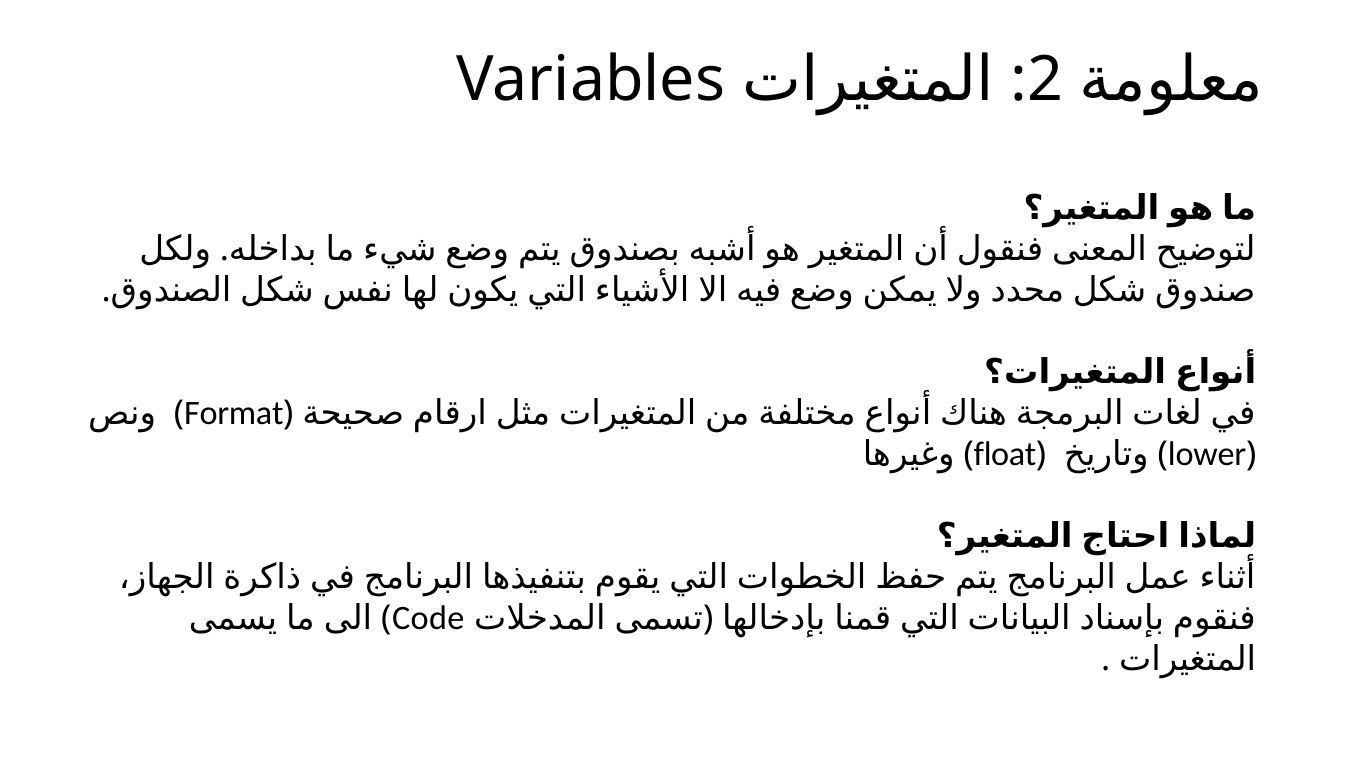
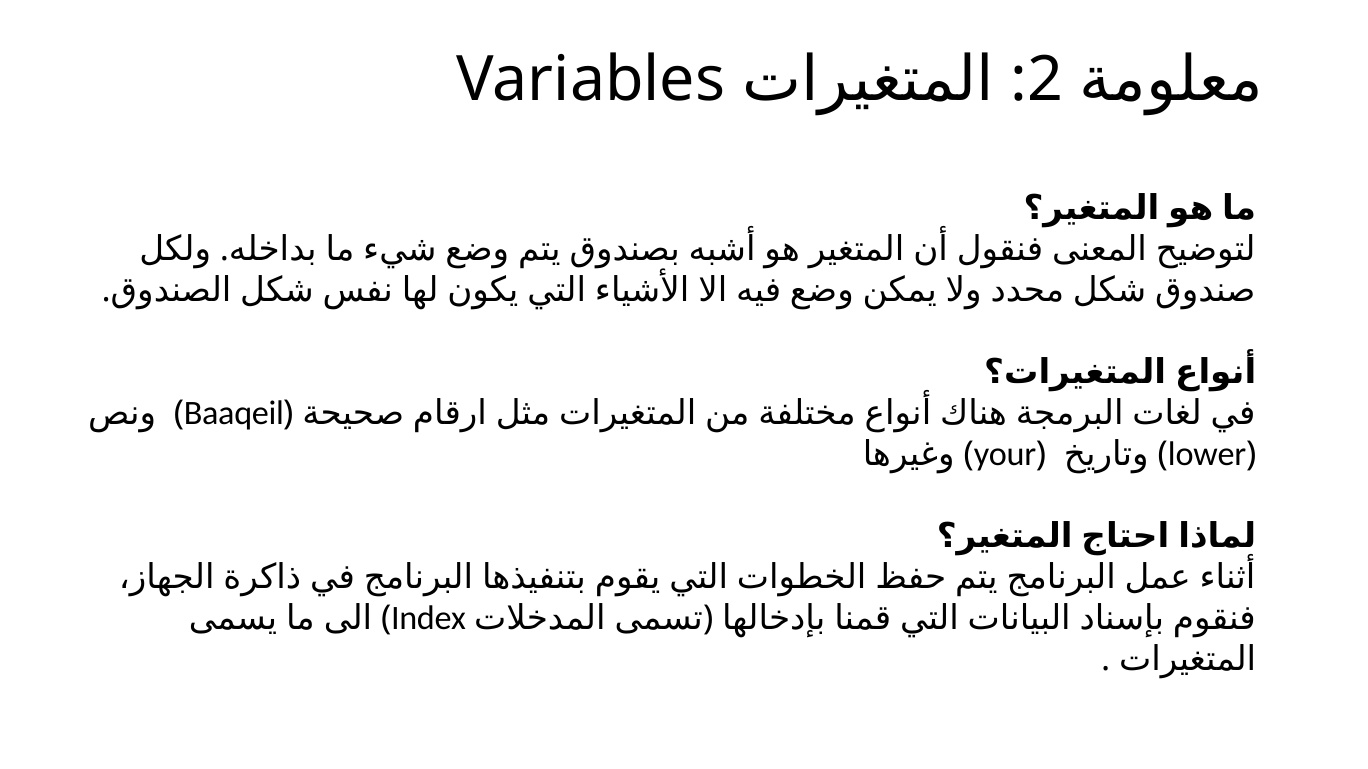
Format: Format -> Baaqeil (234, 414)
float: float -> your (1005, 455)
Code: Code -> Index (429, 619)
